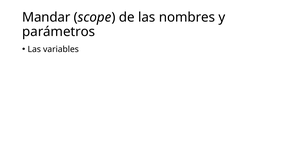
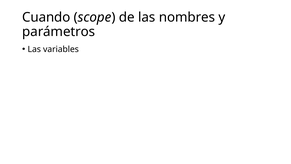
Mandar: Mandar -> Cuando (46, 17)
